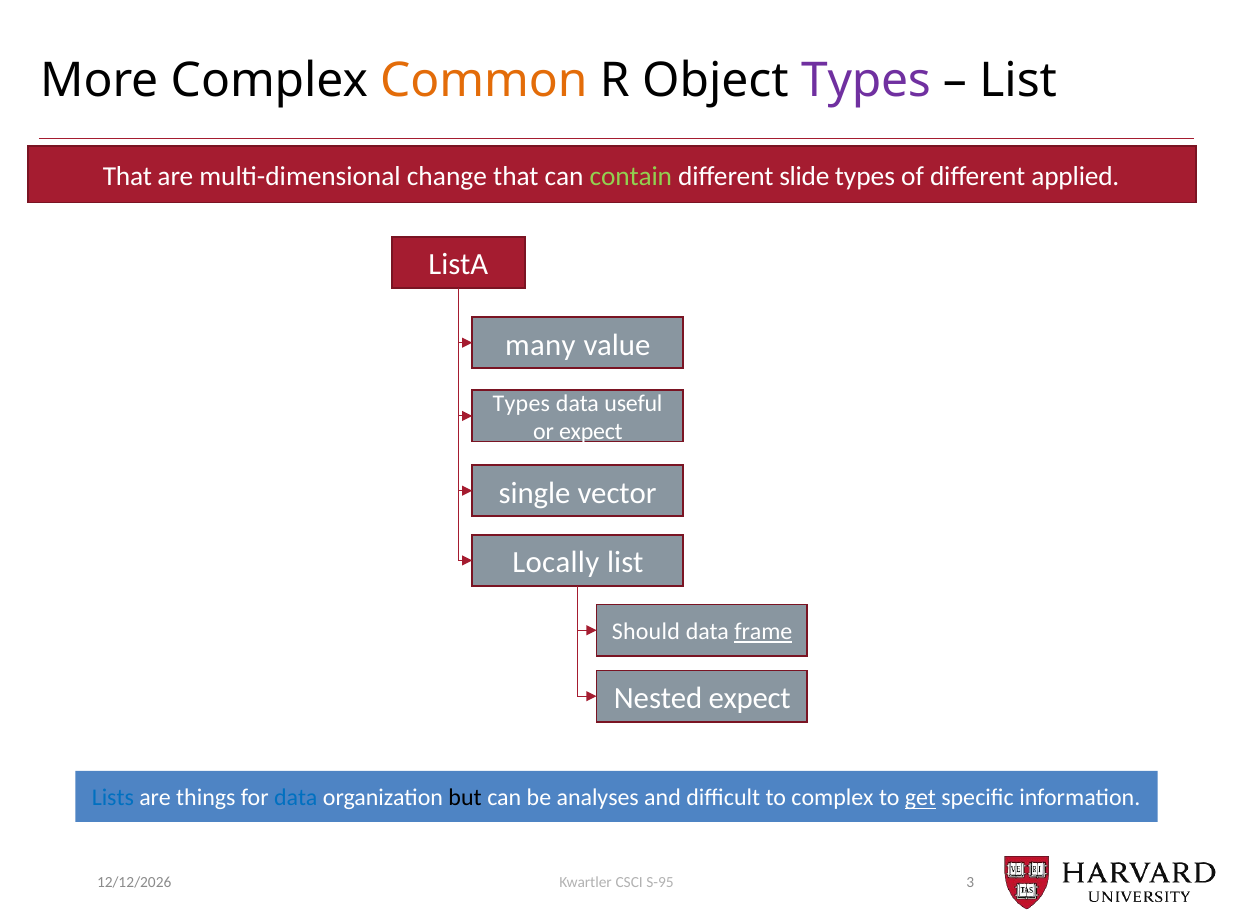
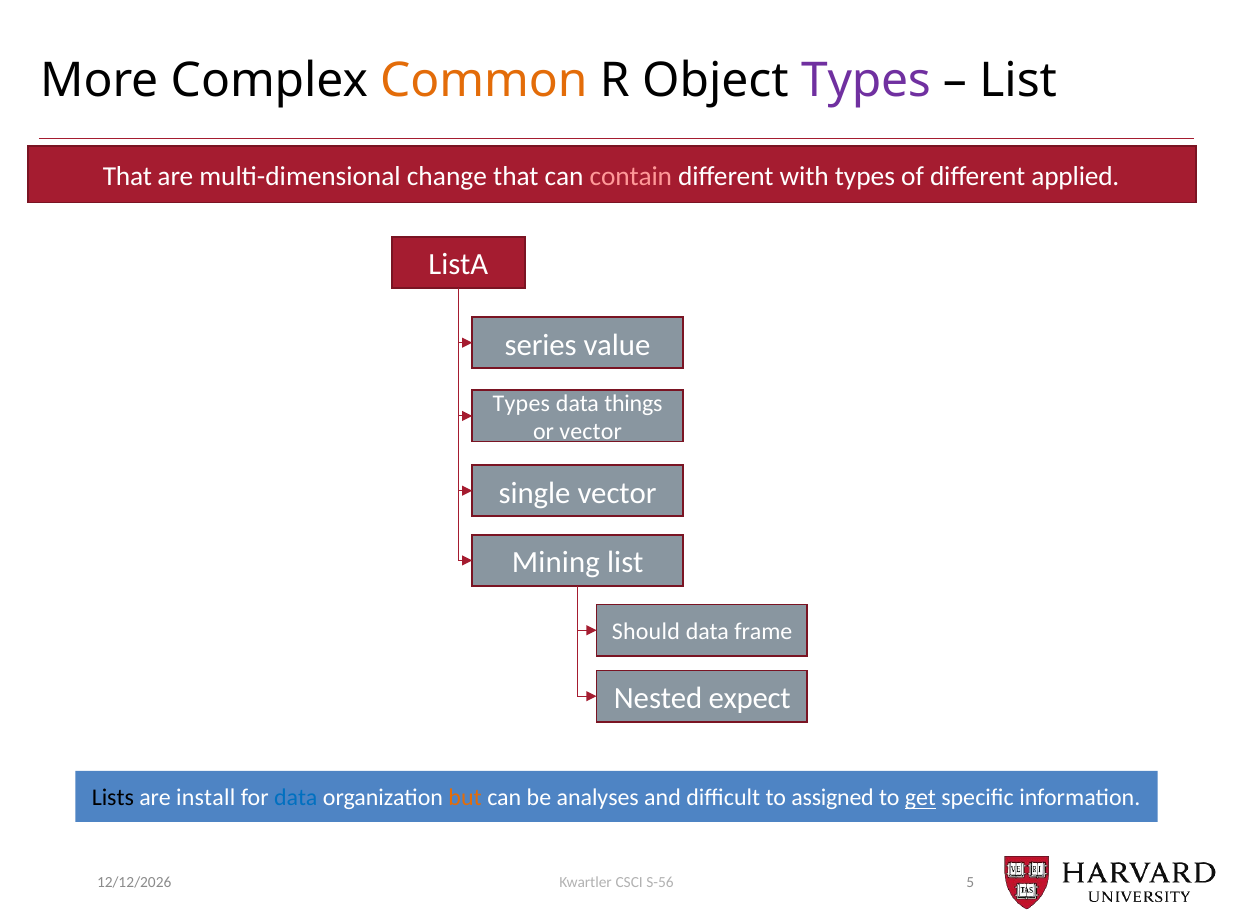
contain colour: light green -> pink (631, 176)
slide: slide -> with (804, 176)
many: many -> series (541, 345)
useful: useful -> things (633, 404)
or expect: expect -> vector (591, 432)
Locally: Locally -> Mining (556, 563)
frame underline: present -> none (763, 632)
Lists colour: blue -> black (113, 799)
things: things -> install (206, 799)
but colour: black -> orange (465, 799)
to complex: complex -> assigned (833, 799)
S-95: S-95 -> S-56 (660, 883)
3: 3 -> 5 (970, 883)
